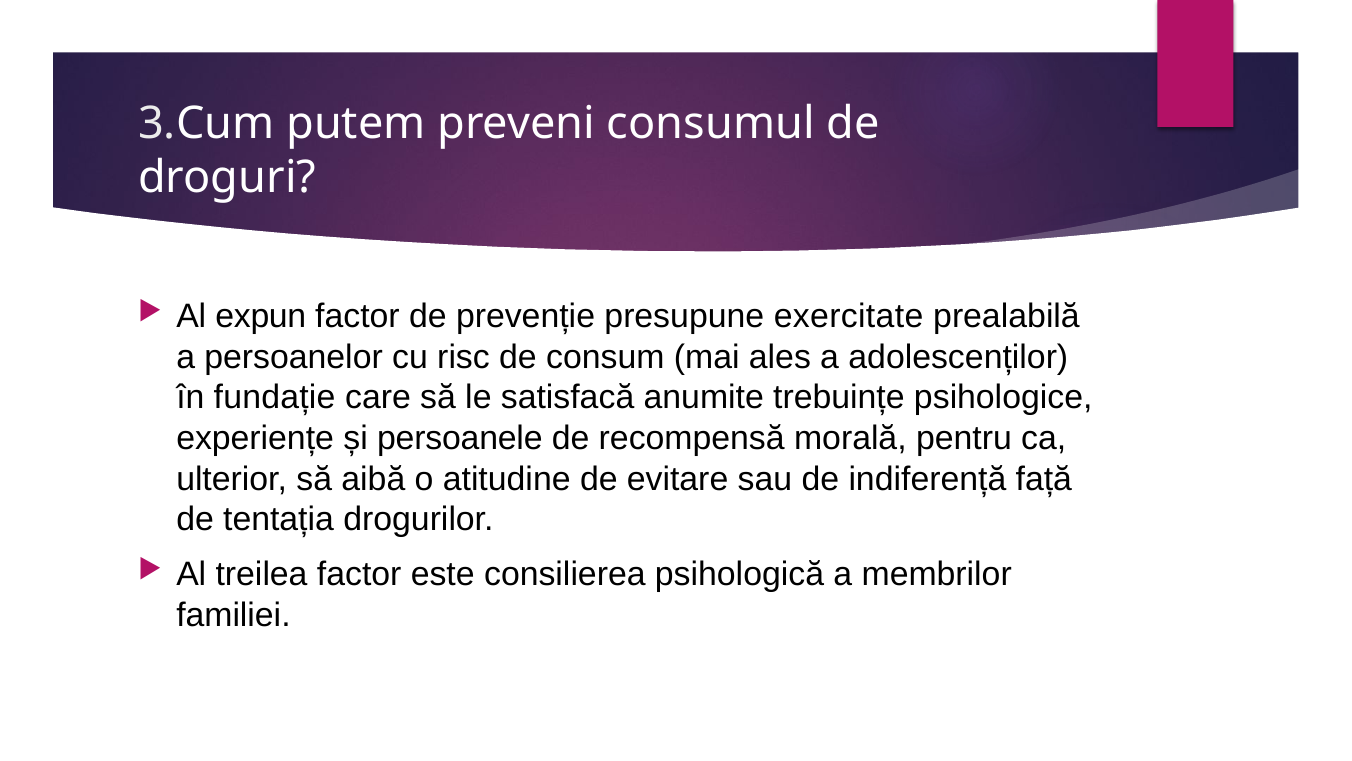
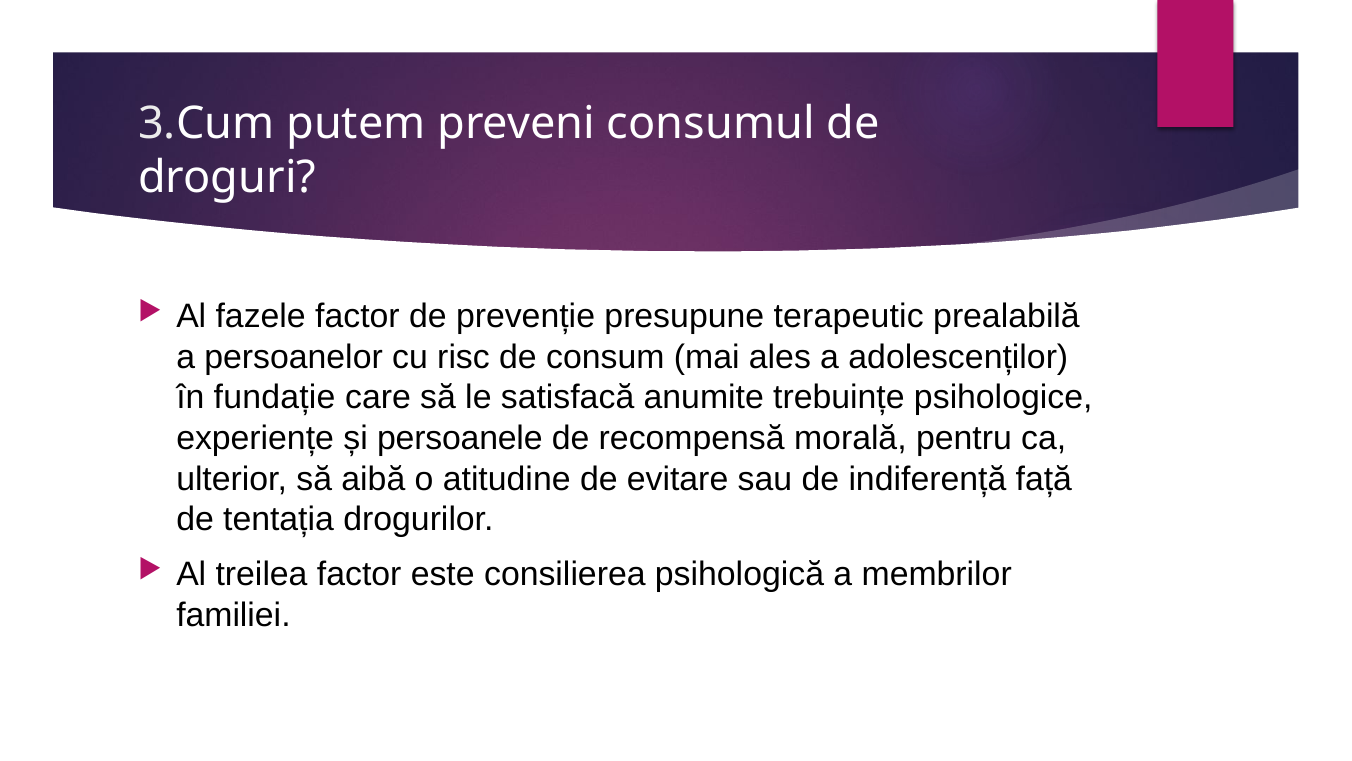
expun: expun -> fazele (261, 316)
exercitate: exercitate -> terapeutic (849, 316)
